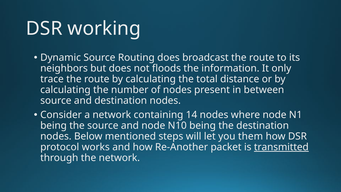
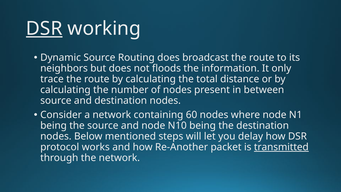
DSR underline: none -> present (44, 29)
14: 14 -> 60 (192, 115)
them: them -> delay (251, 136)
